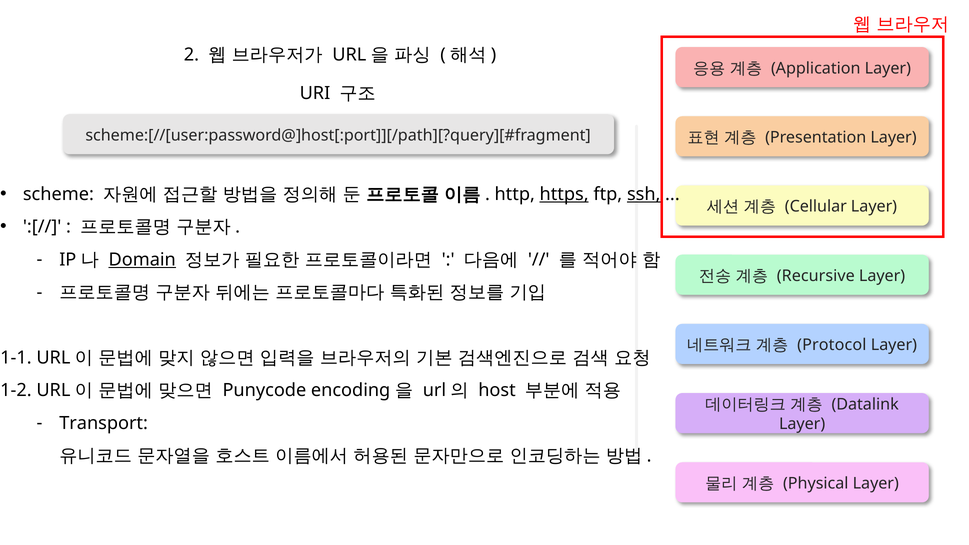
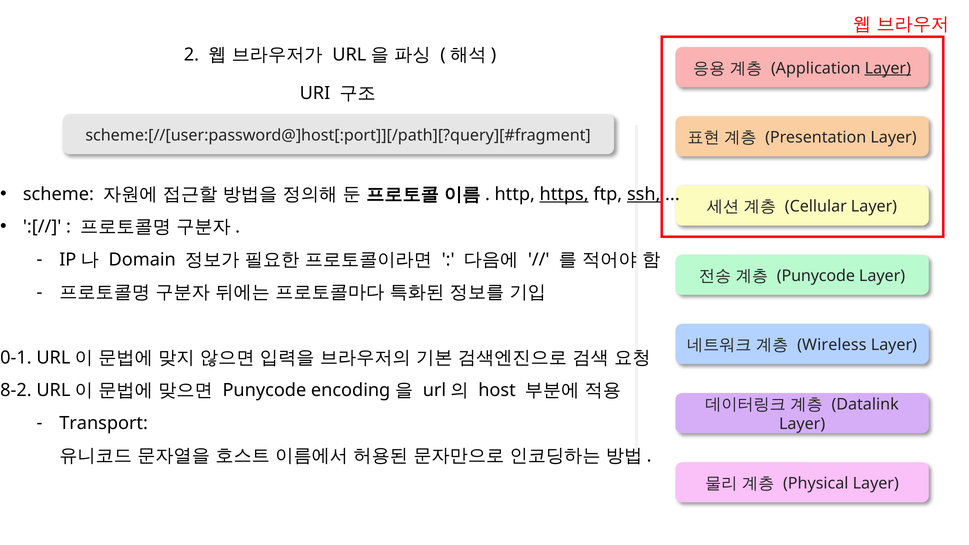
Layer underline: none -> present (888, 68)
Domain underline: present -> none (142, 260)
Recursive: Recursive -> Punycode (816, 276)
Protocol: Protocol -> Wireless (832, 345)
1-1: 1-1 -> 0-1 (16, 358)
1-2: 1-2 -> 8-2 (16, 390)
